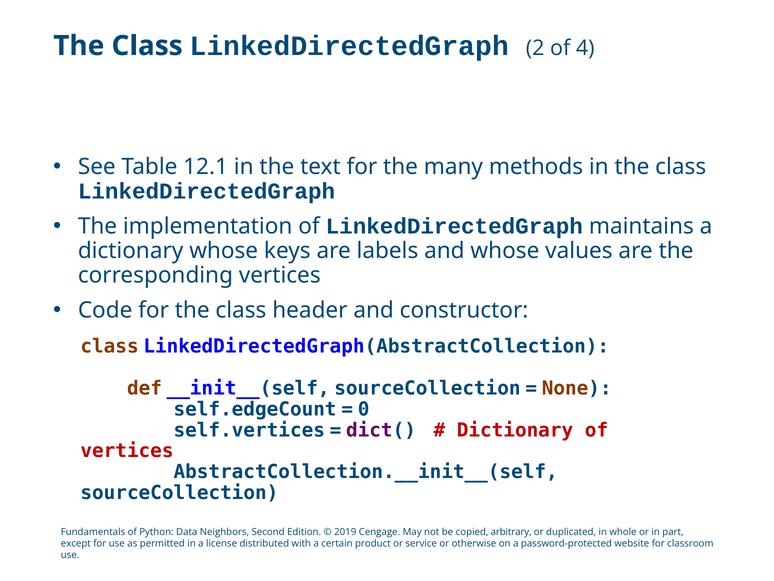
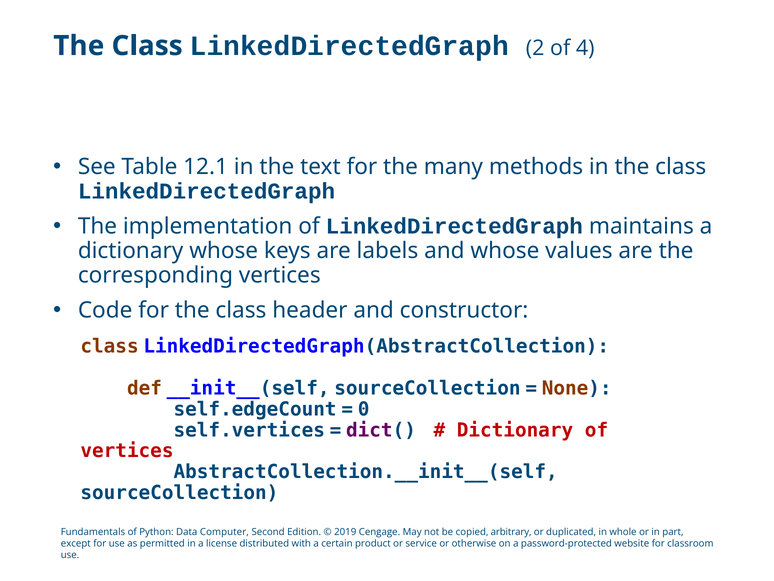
Neighbors: Neighbors -> Computer (224, 531)
